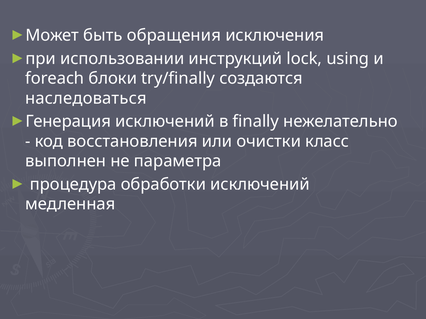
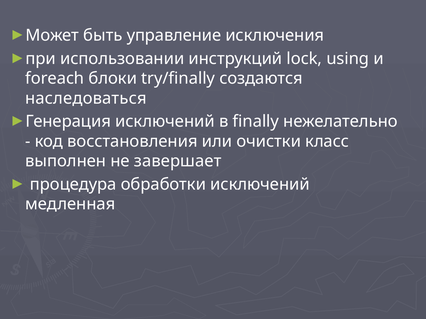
обращения: обращения -> управление (174, 35)
параметра: параметра -> завершает (178, 161)
